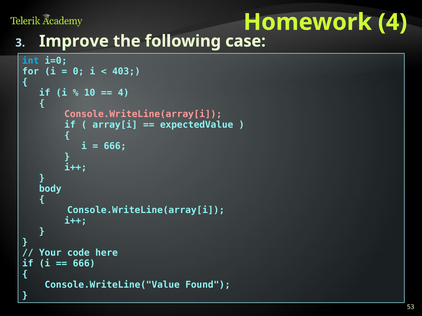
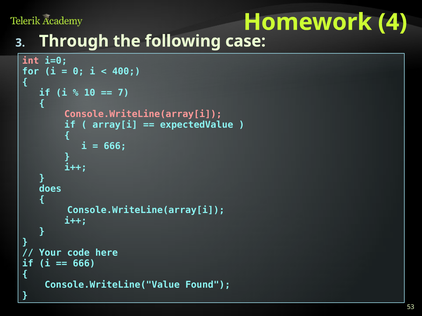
Improve: Improve -> Through (74, 41)
int colour: light blue -> pink (31, 61)
403: 403 -> 400 (126, 72)
4: 4 -> 7 (123, 93)
body: body -> does (50, 189)
